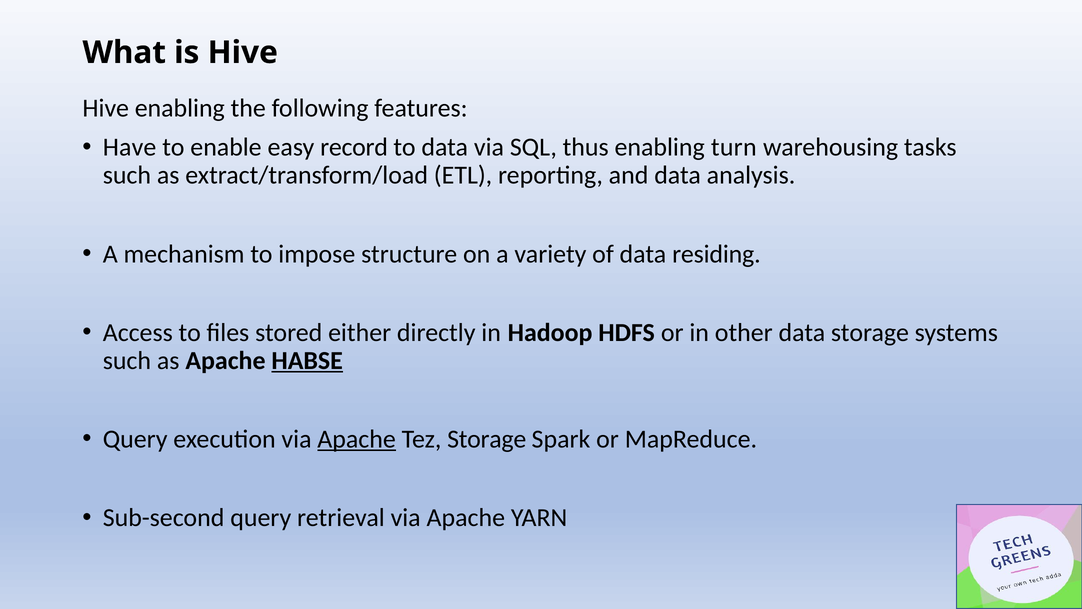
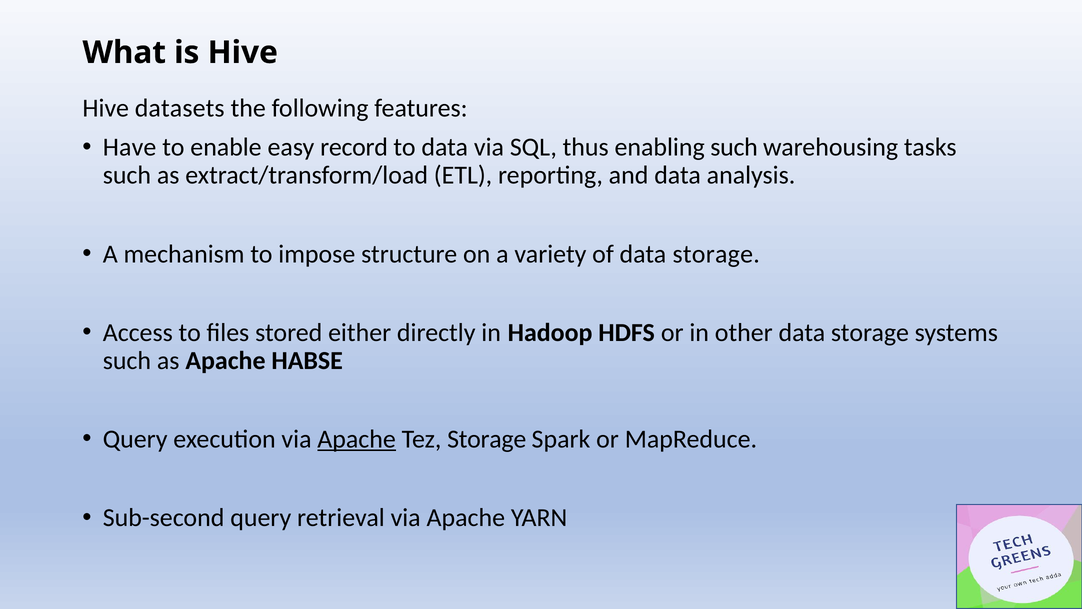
Hive enabling: enabling -> datasets (180, 108)
enabling turn: turn -> such (734, 147)
of data residing: residing -> storage (716, 254)
HABSE underline: present -> none (307, 360)
